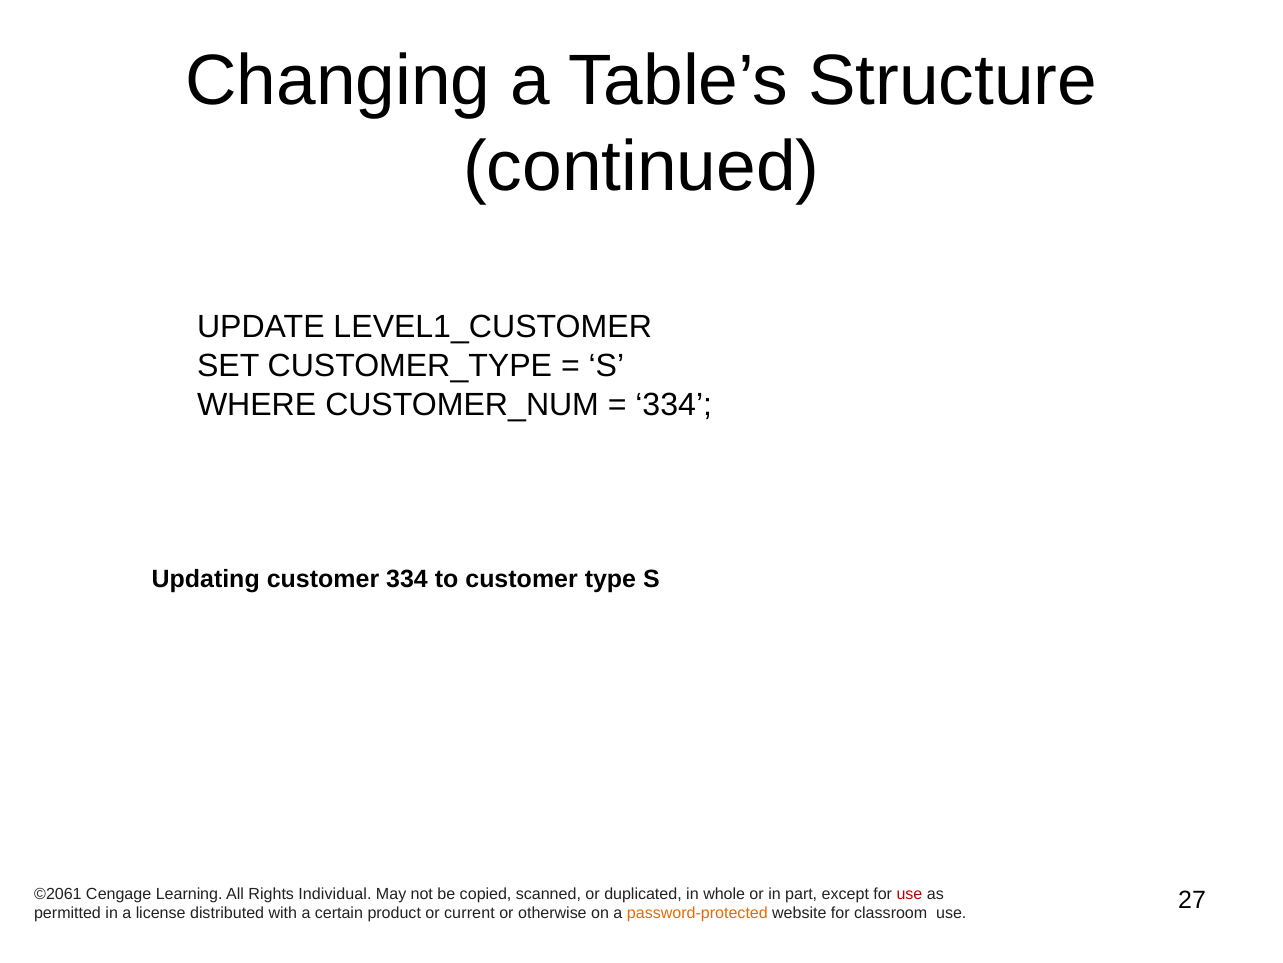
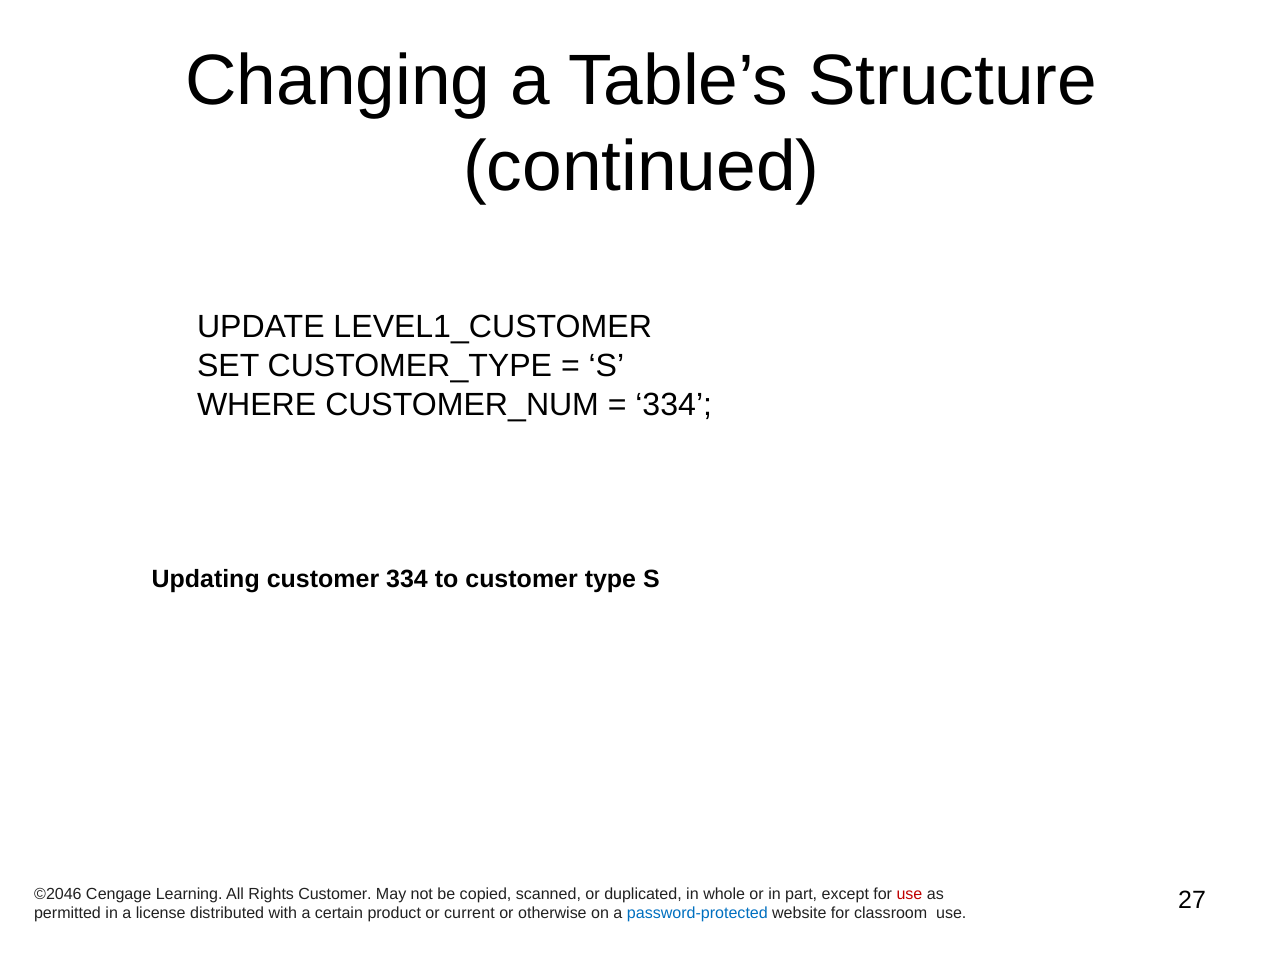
©2061: ©2061 -> ©2046 (58, 893)
Rights Individual: Individual -> Customer (335, 893)
password-protected colour: orange -> blue (697, 913)
